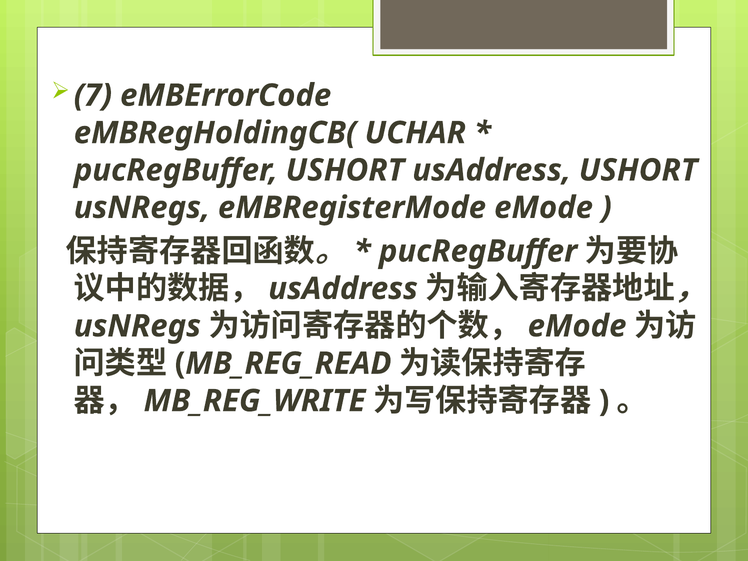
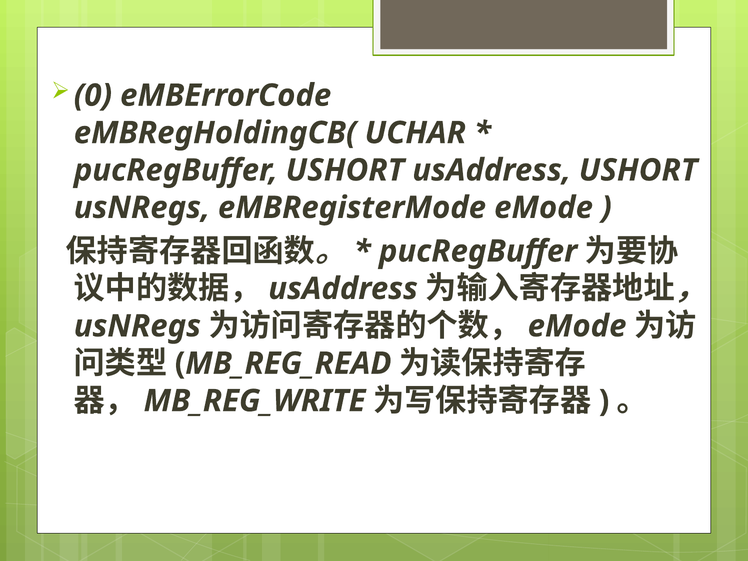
7: 7 -> 0 (93, 95)
